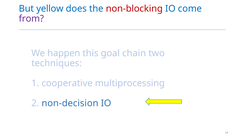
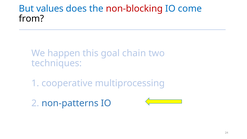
yellow: yellow -> values (50, 9)
from colour: purple -> black (31, 19)
non-decision: non-decision -> non-patterns (70, 103)
